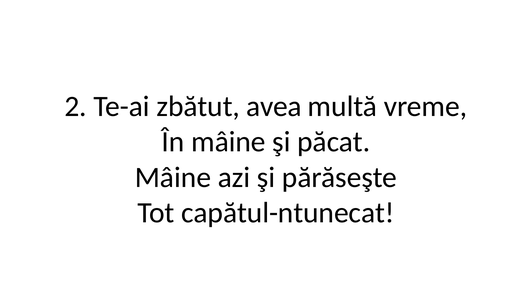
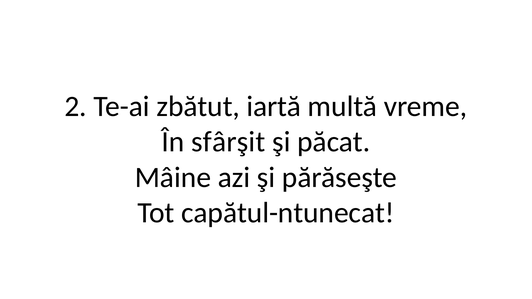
avea: avea -> iartă (274, 106)
În mâine: mâine -> sfârşit (228, 142)
